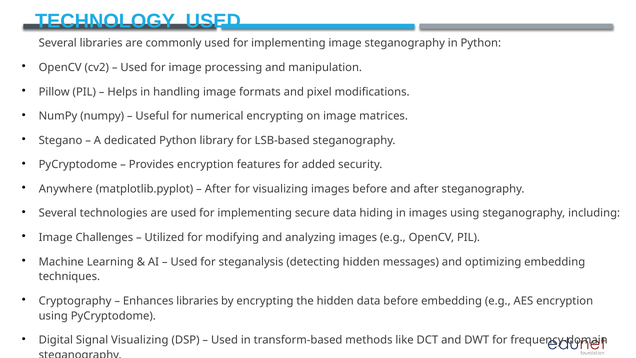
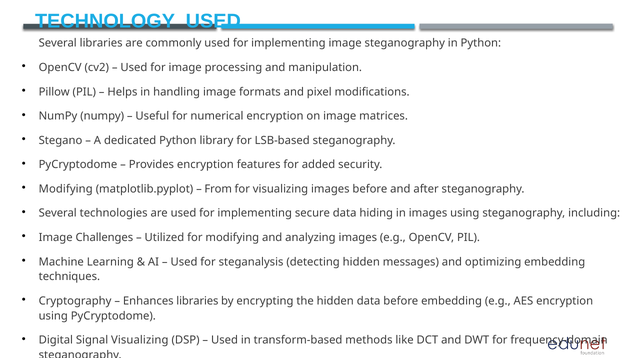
numerical encrypting: encrypting -> encryption (275, 116)
Anywhere: Anywhere -> Modifying (66, 189)
After: After -> From (218, 189)
